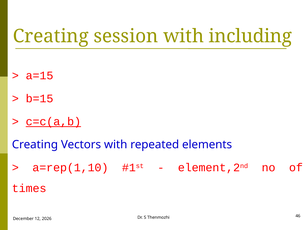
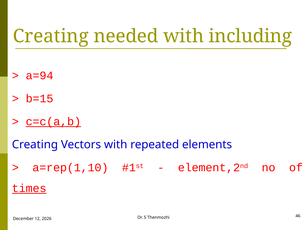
session: session -> needed (126, 36)
a=15: a=15 -> a=94 (40, 76)
times underline: none -> present (29, 189)
